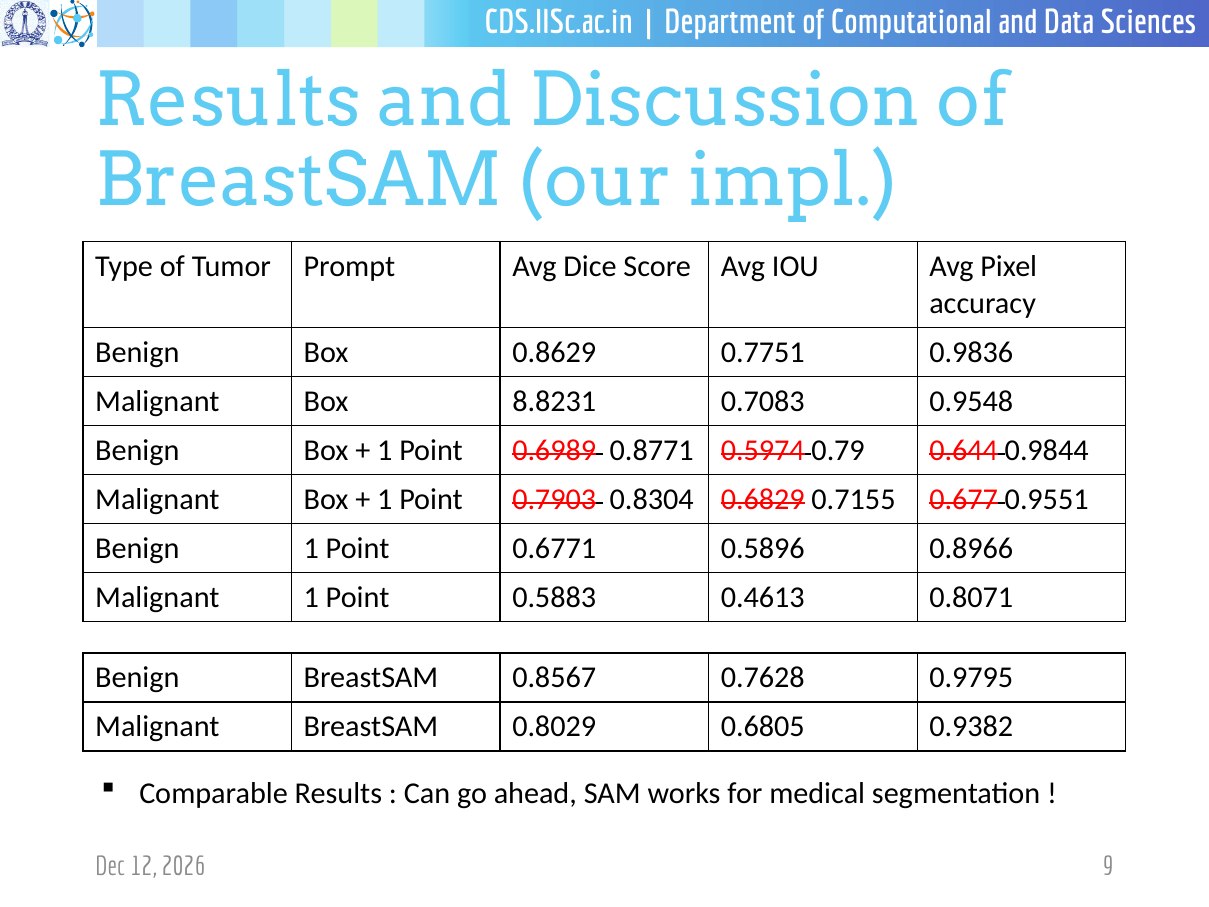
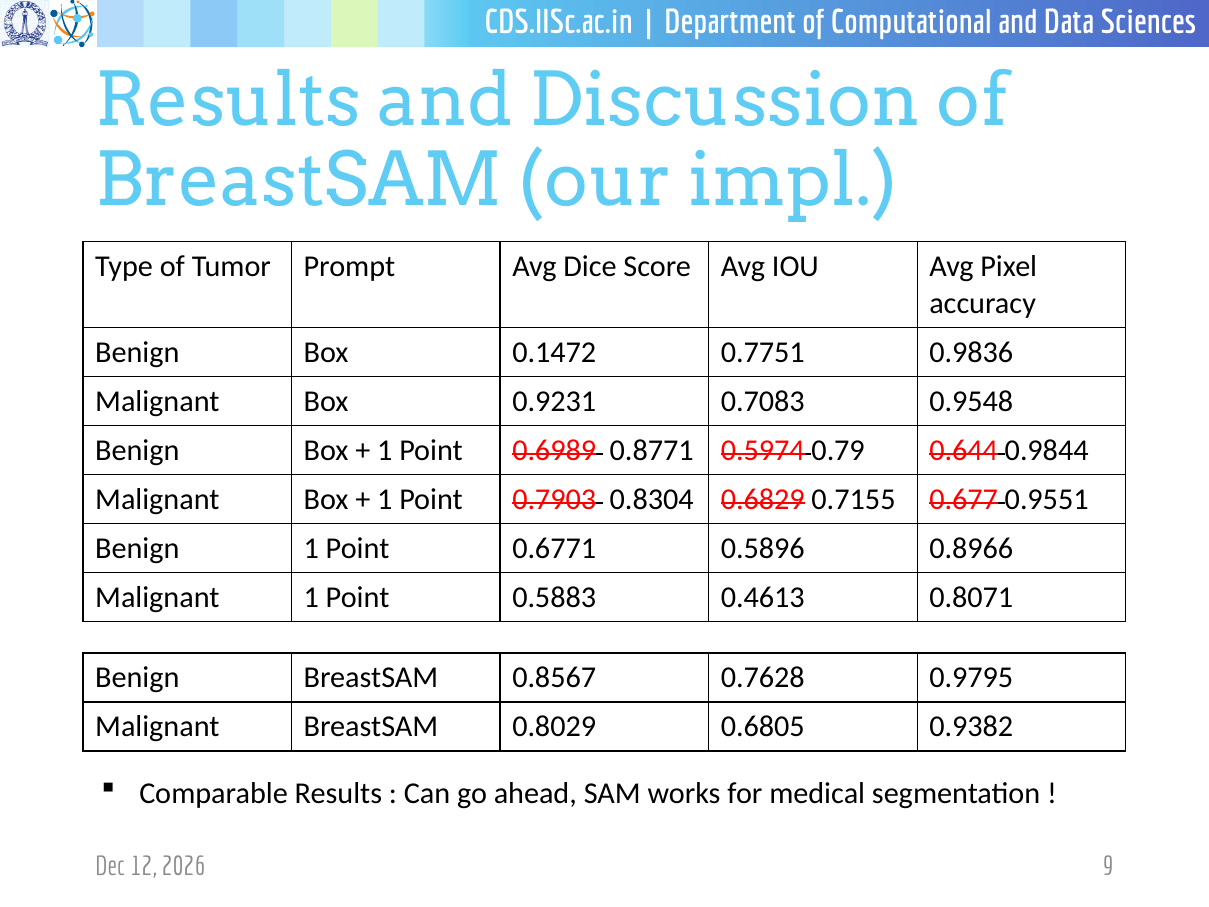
0.8629: 0.8629 -> 0.1472 (554, 352)
8.8231: 8.8231 -> 0.9231 (554, 401)
